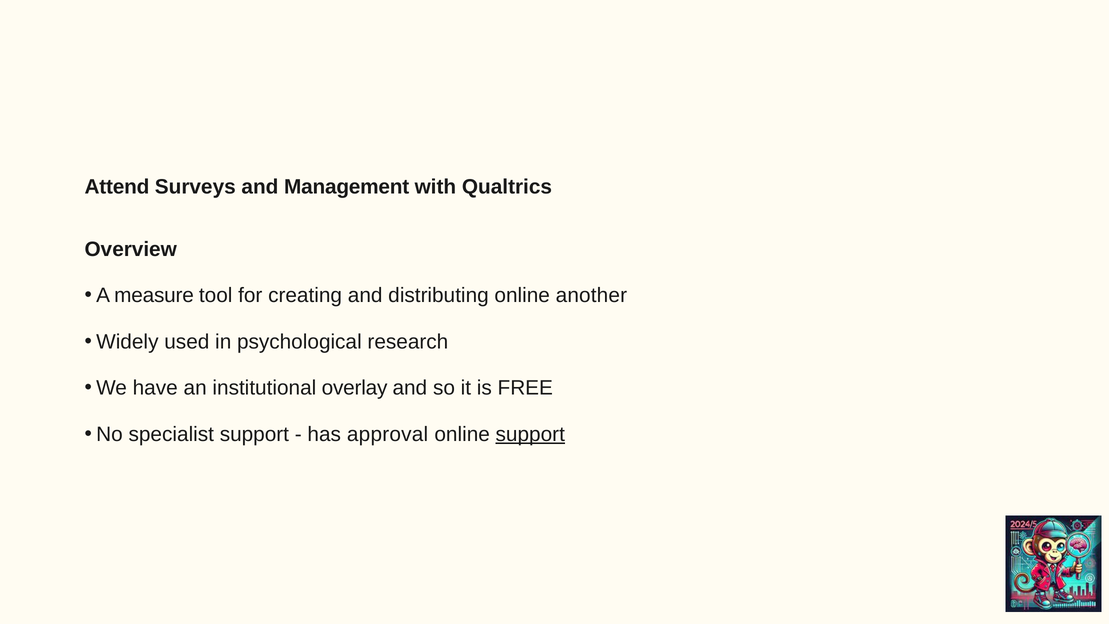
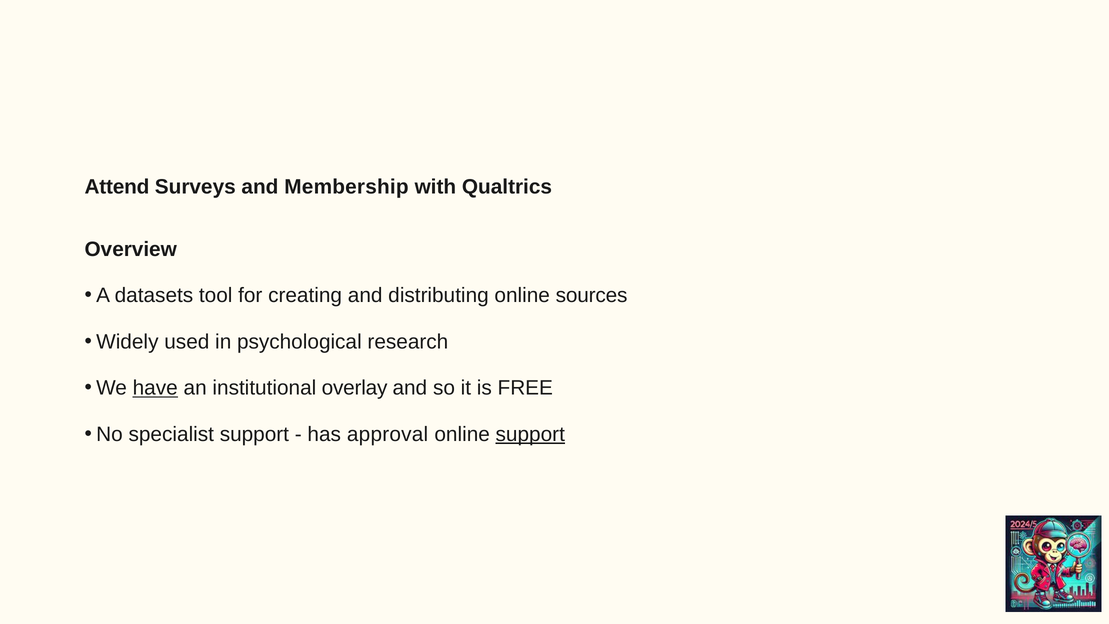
Management: Management -> Membership (346, 187)
measure: measure -> datasets (154, 296)
another: another -> sources (592, 296)
have underline: none -> present (155, 388)
